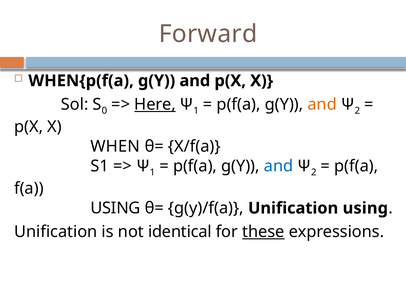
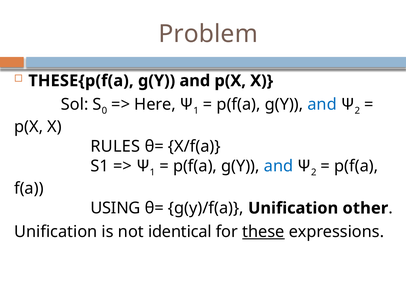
Forward: Forward -> Problem (208, 34)
WHEN{p(f(a: WHEN{p(f(a -> THESE{p(f(a (81, 81)
Here underline: present -> none (155, 104)
and colour: orange -> blue (322, 104)
WHEN: WHEN -> RULES (115, 146)
Unification using: using -> other (365, 208)
